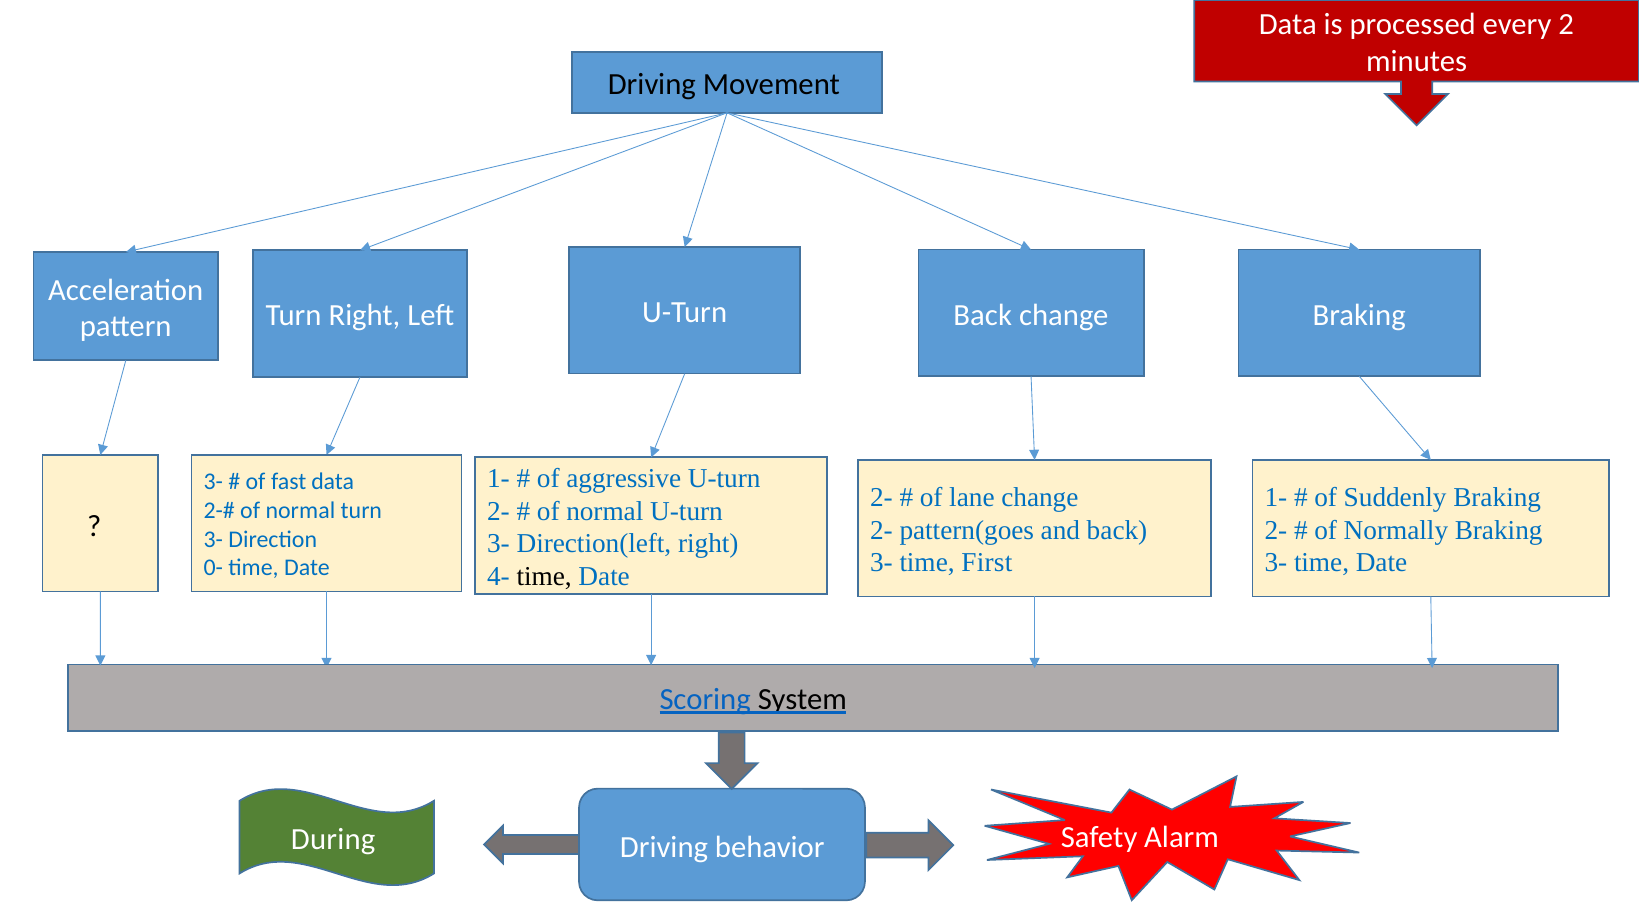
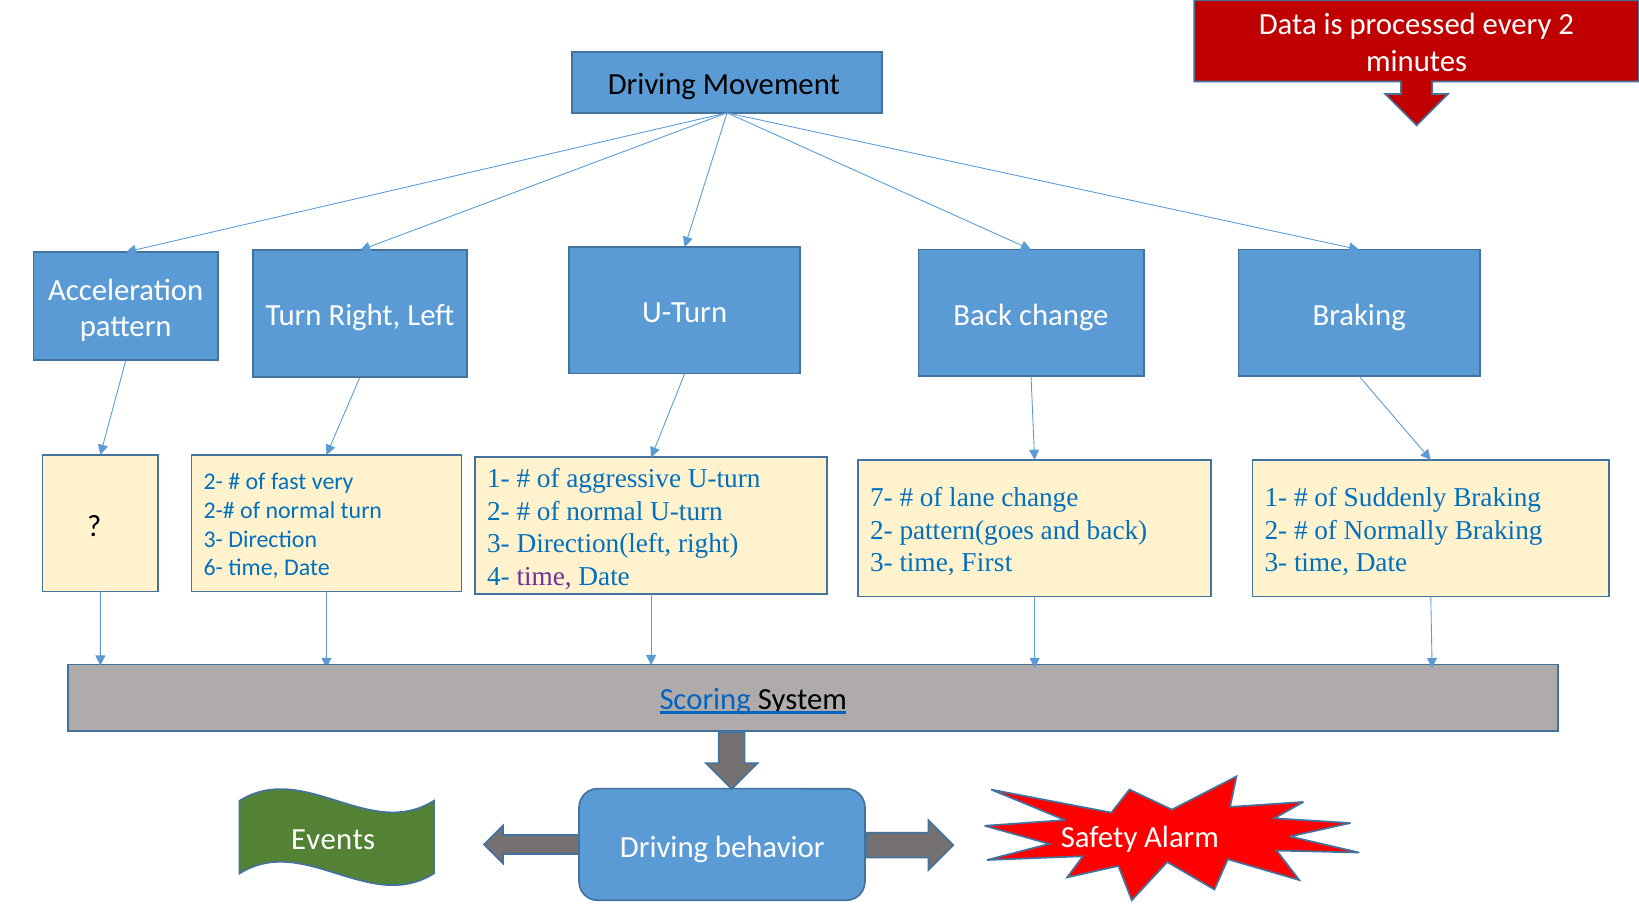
3-: 3- -> 2- (213, 482)
fast data: data -> very (333, 482)
2-: 2- -> 7- (881, 497)
0-: 0- -> 6- (213, 568)
time colour: black -> purple (544, 577)
During: During -> Events (333, 839)
